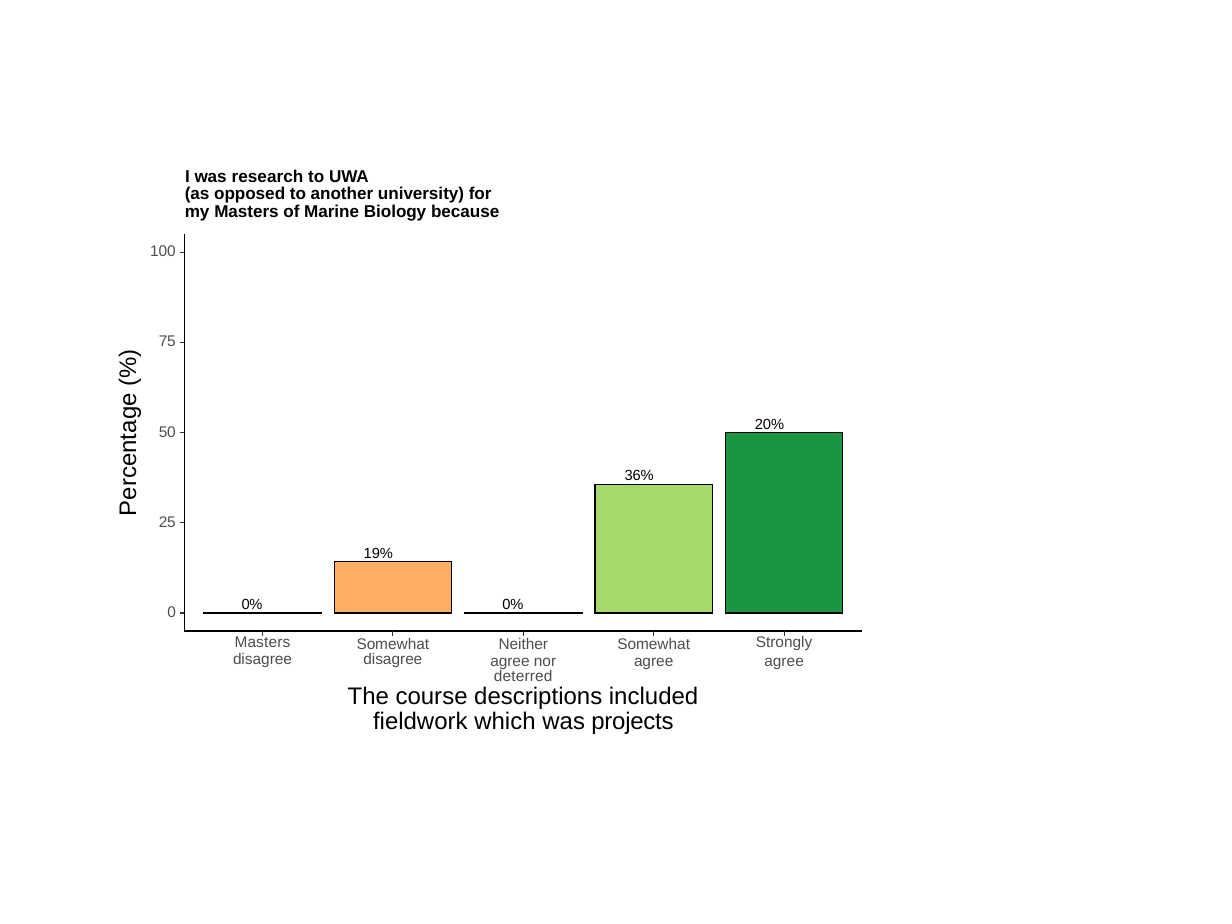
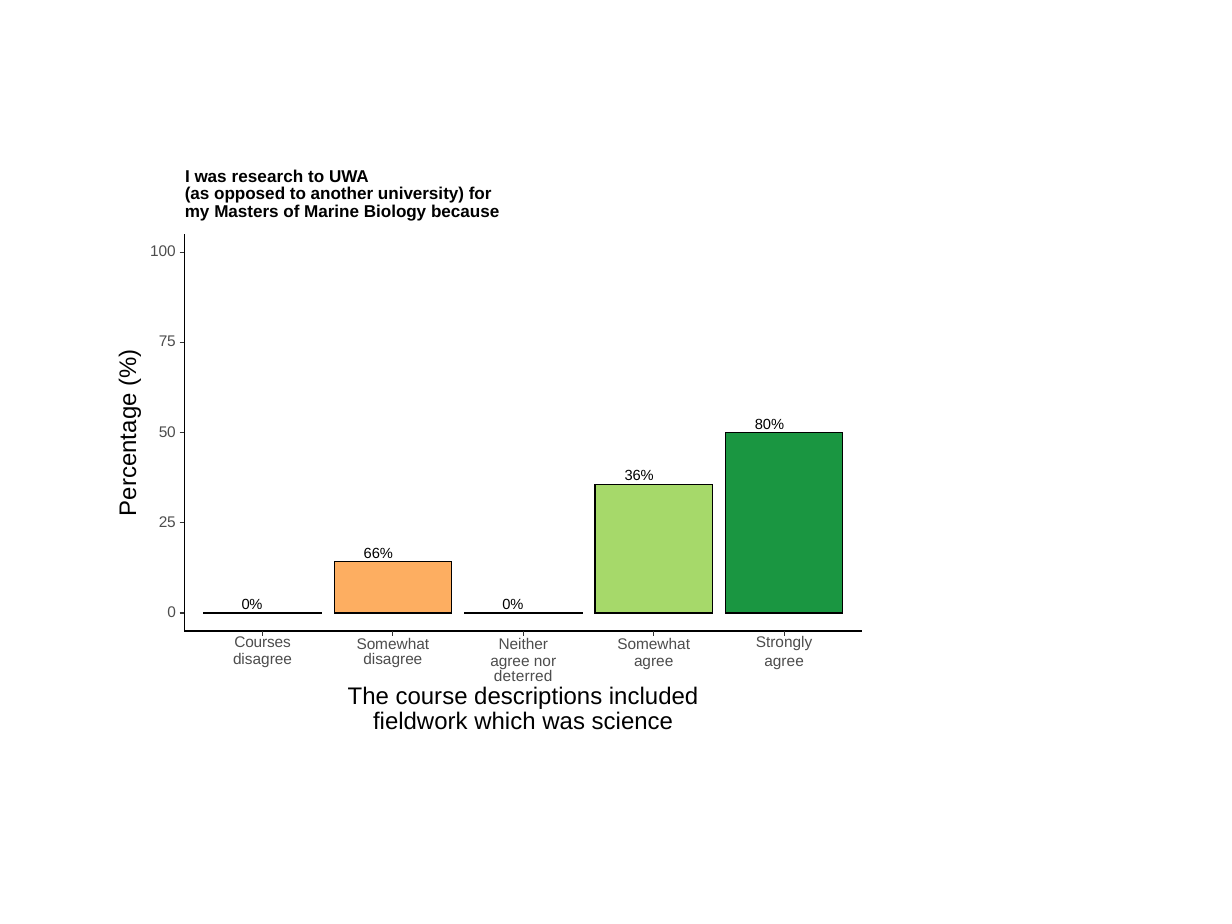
20%: 20% -> 80% (770, 425)
19%: 19% -> 66% (378, 553)
Masters: Masters -> Courses (263, 643)
projects: projects -> science (632, 722)
